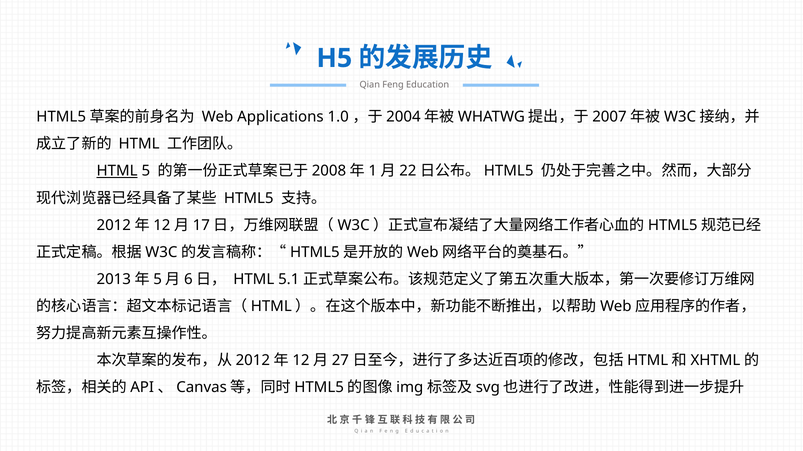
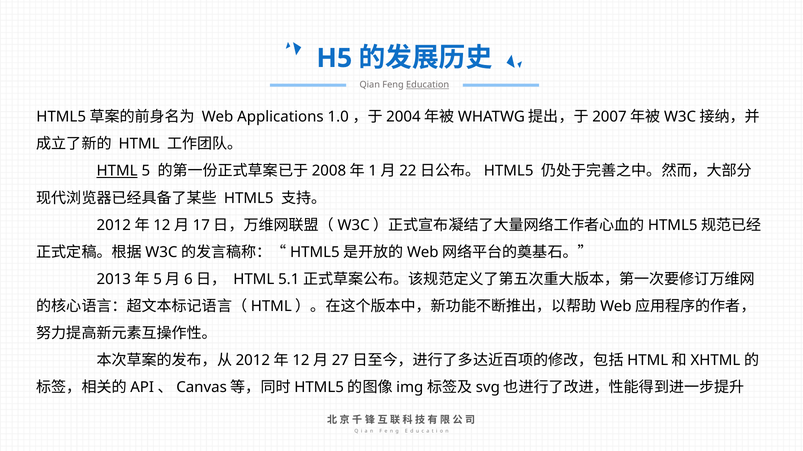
Education underline: none -> present (428, 85)
